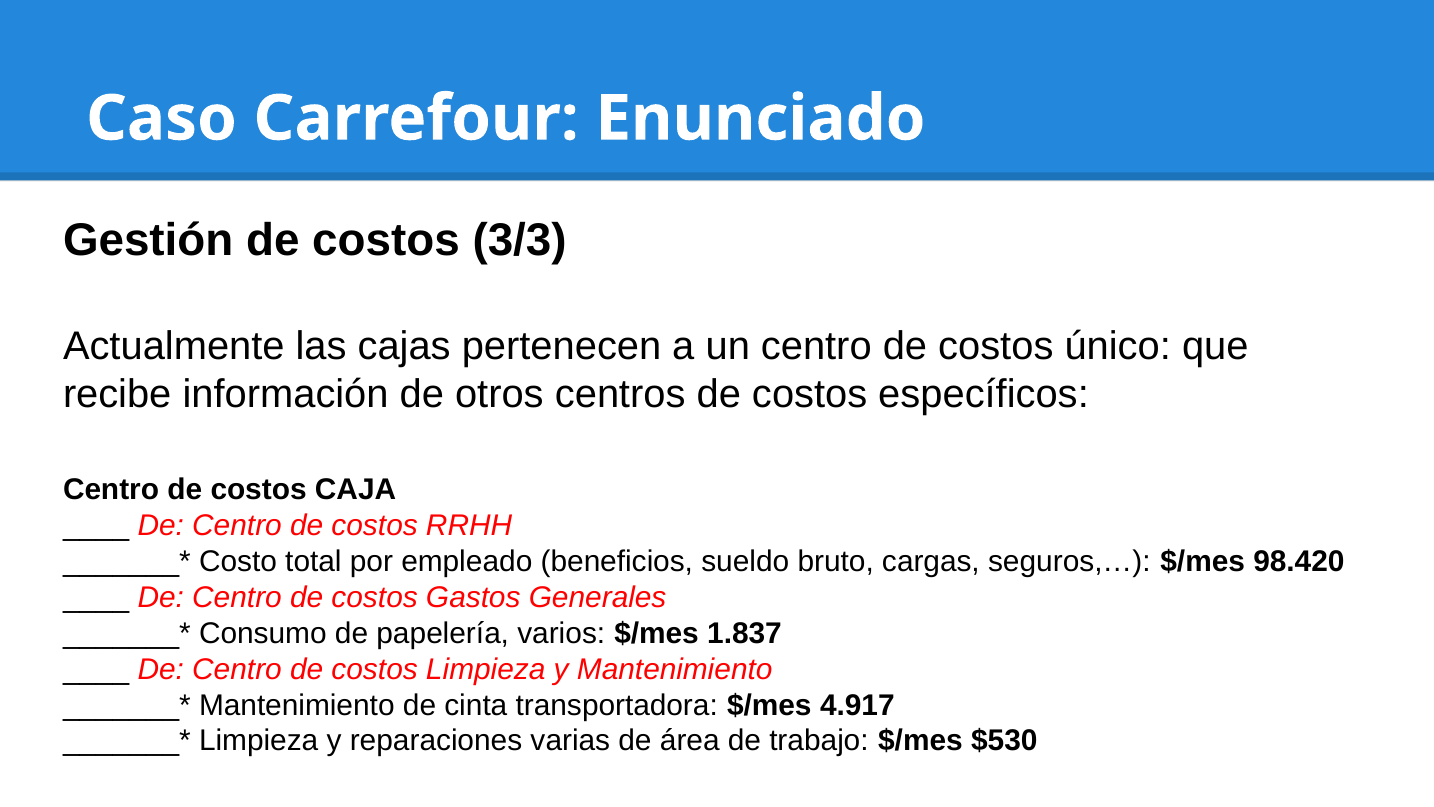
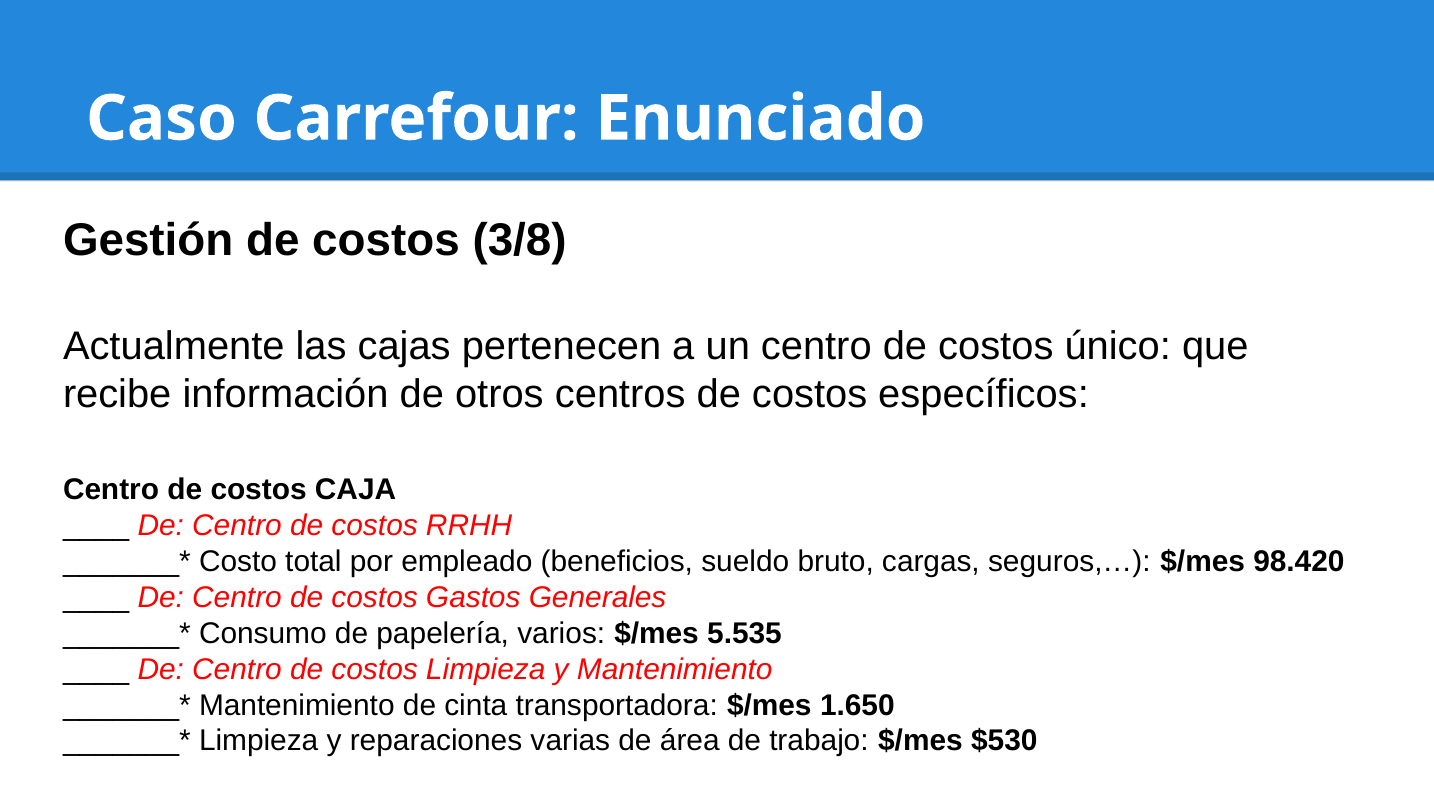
3/3: 3/3 -> 3/8 (520, 240)
1.837: 1.837 -> 5.535 (745, 633)
4.917: 4.917 -> 1.650 (857, 705)
